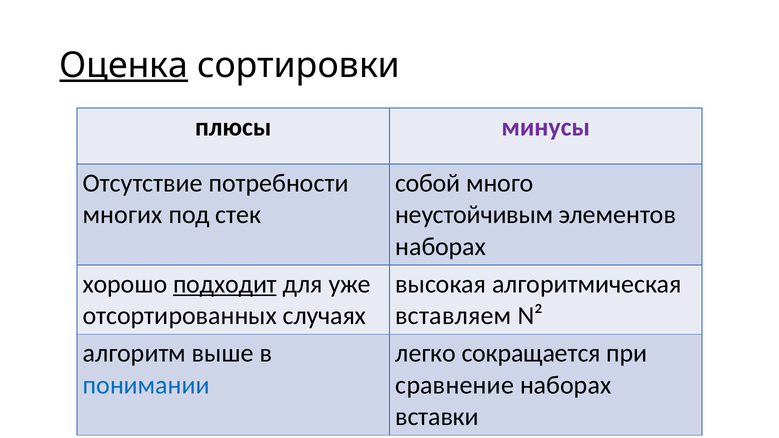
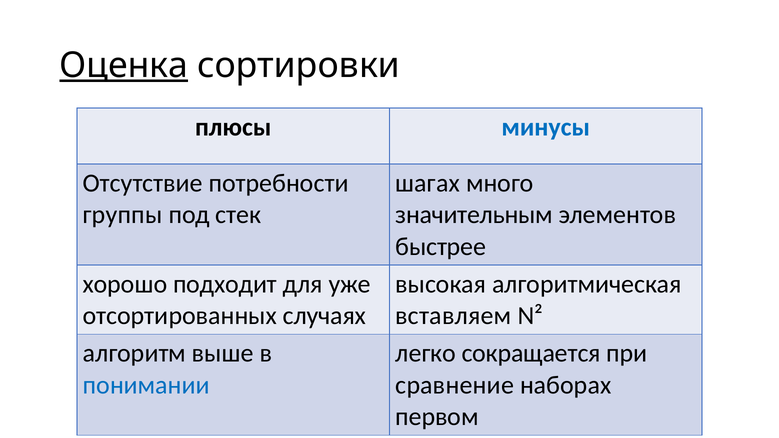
минусы colour: purple -> blue (546, 127)
собой: собой -> шагах (428, 183)
многих: многих -> группы (123, 215)
неустойчивым: неустойчивым -> значительным (474, 215)
наборах: наборах -> быстрее (441, 247)
подходит underline: present -> none (225, 284)
вставки: вставки -> первом (437, 417)
